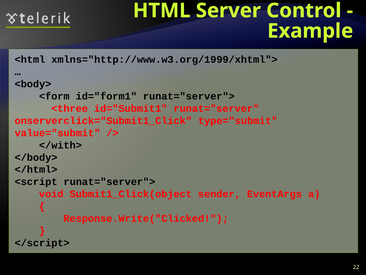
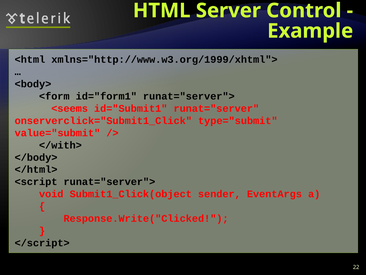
<three: <three -> <seems (70, 108)
